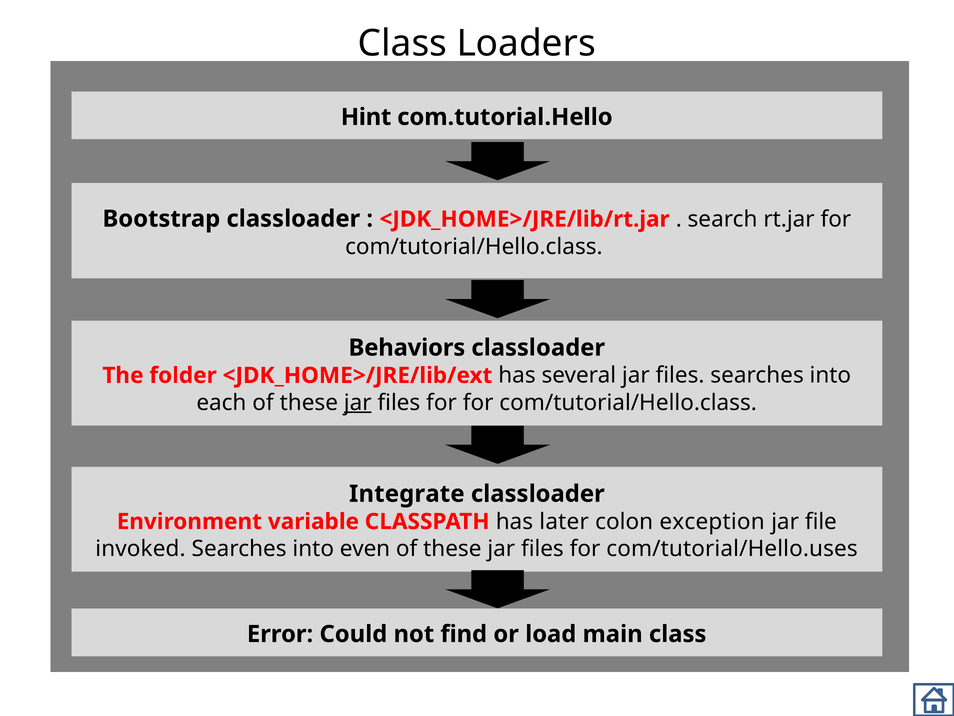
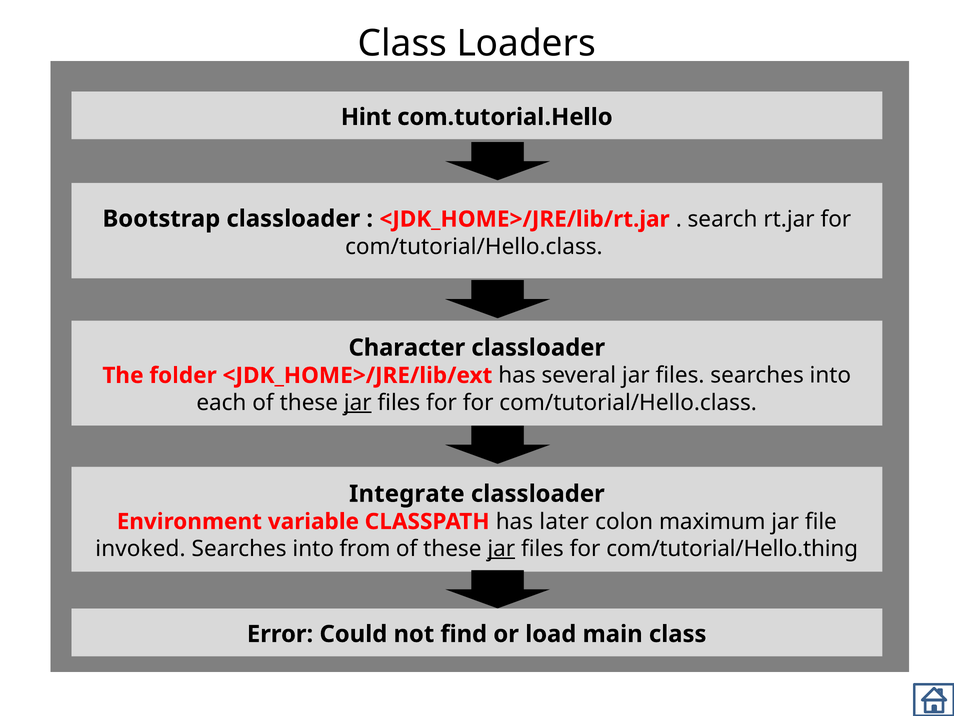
Behaviors: Behaviors -> Character (407, 348)
exception: exception -> maximum (712, 521)
even: even -> from (365, 548)
jar underline: none -> present (501, 548)
com/tutorial/Hello.uses: com/tutorial/Hello.uses -> com/tutorial/Hello.thing (732, 548)
